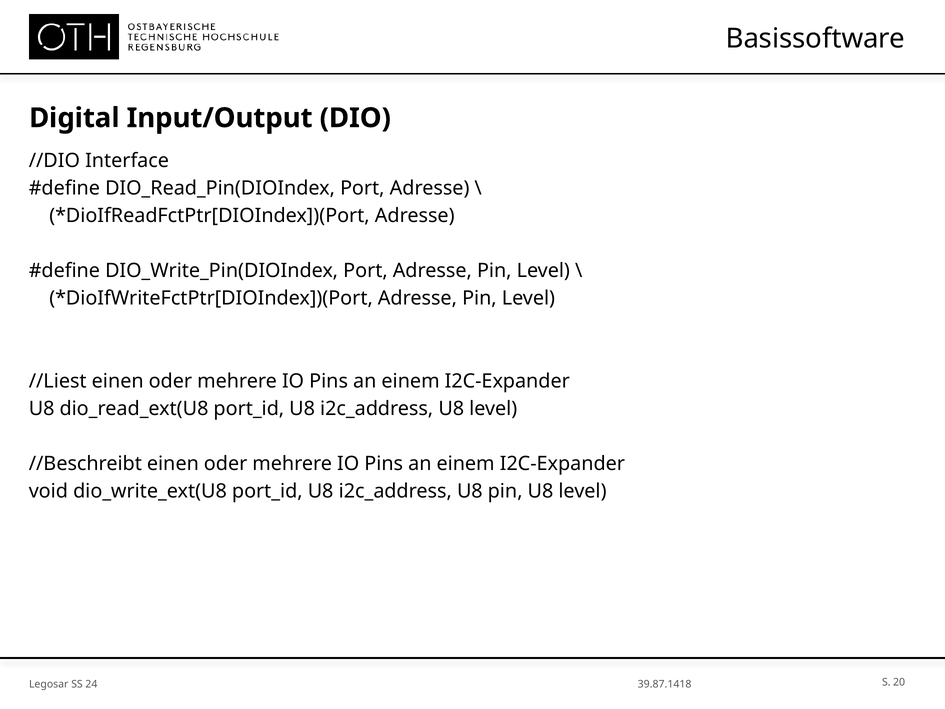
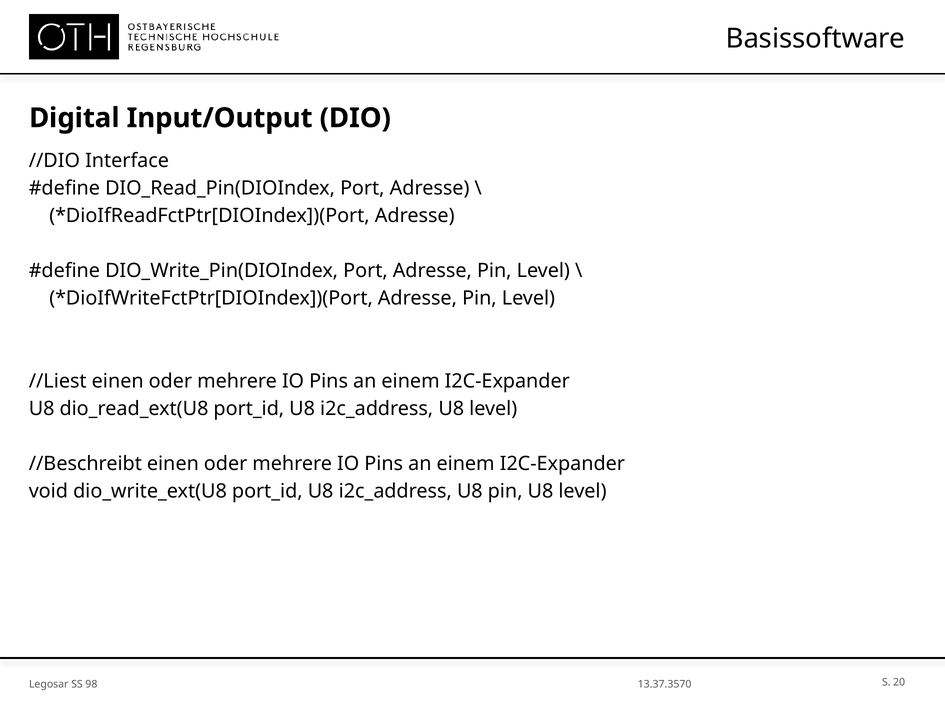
24: 24 -> 98 (91, 684)
39.87.1418: 39.87.1418 -> 13.37.3570 (665, 684)
